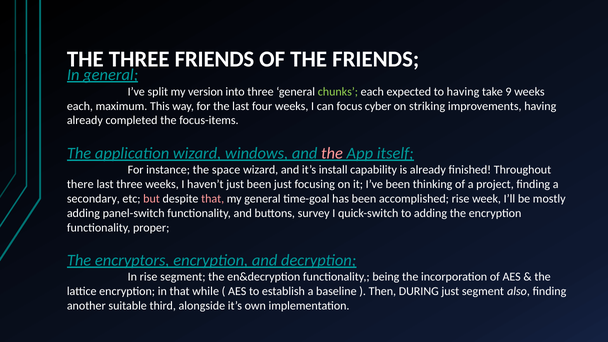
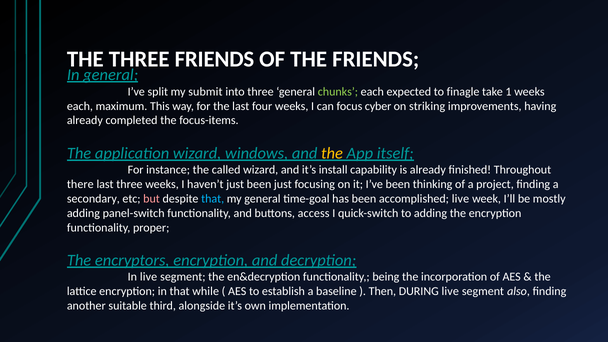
version: version -> submit (205, 92)
to having: having -> finagle (463, 92)
9: 9 -> 1 (508, 92)
the colour: pink -> yellow (332, 153)
space: space -> called (226, 170)
that colour: pink -> light blue (213, 199)
accomplished rise: rise -> live (461, 199)
survey: survey -> access (314, 213)
In rise: rise -> live (149, 277)
DURING just: just -> live (450, 292)
